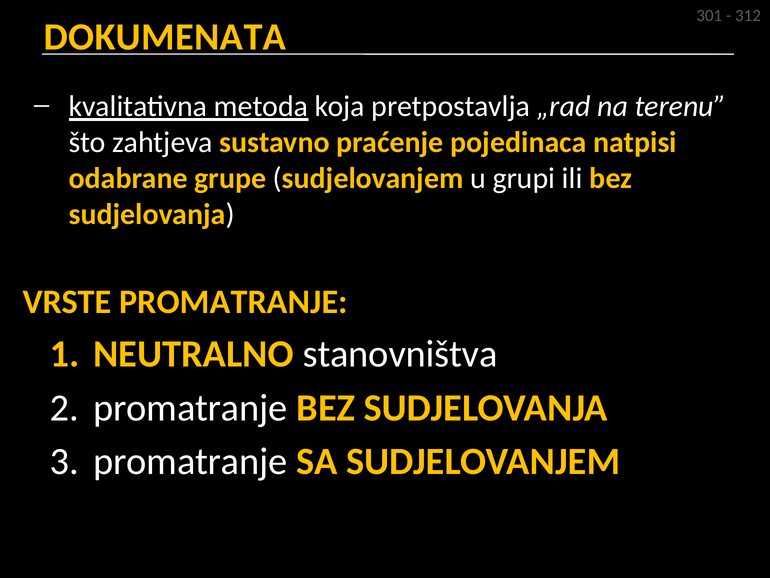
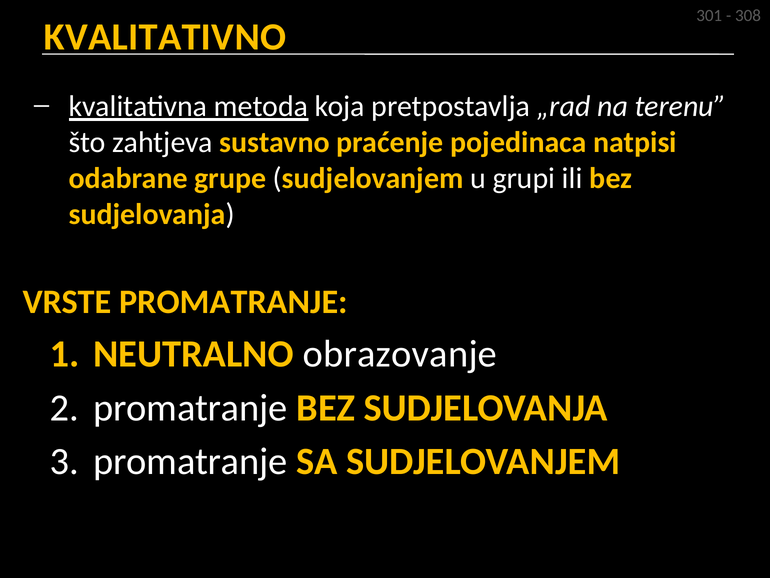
312: 312 -> 308 (748, 16)
DOKUMENATA: DOKUMENATA -> KVALITATIVNO (165, 37)
stanovništva: stanovništva -> obrazovanje (400, 354)
